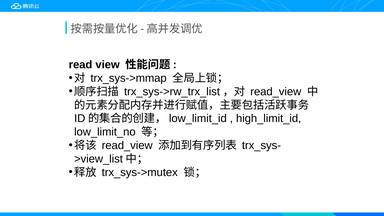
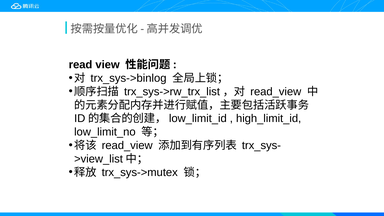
trx_sys->mmap: trx_sys->mmap -> trx_sys->binlog (129, 78)
